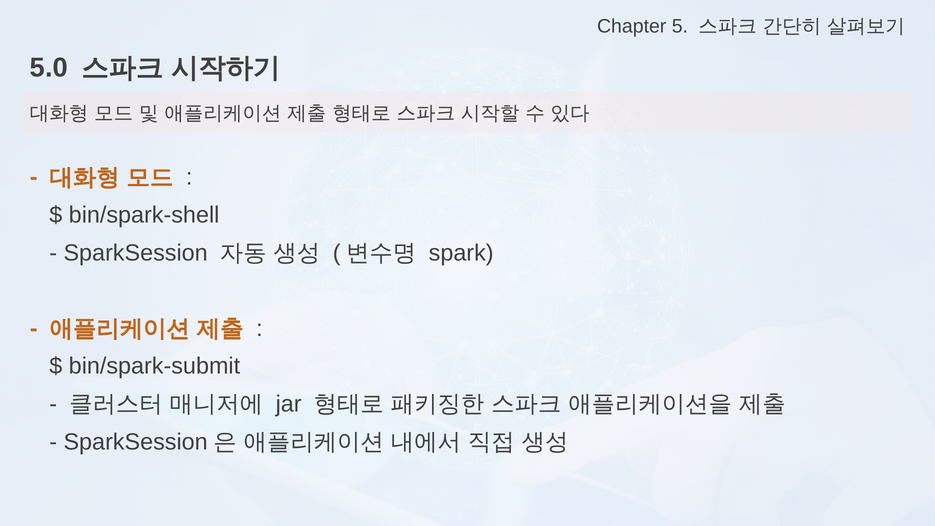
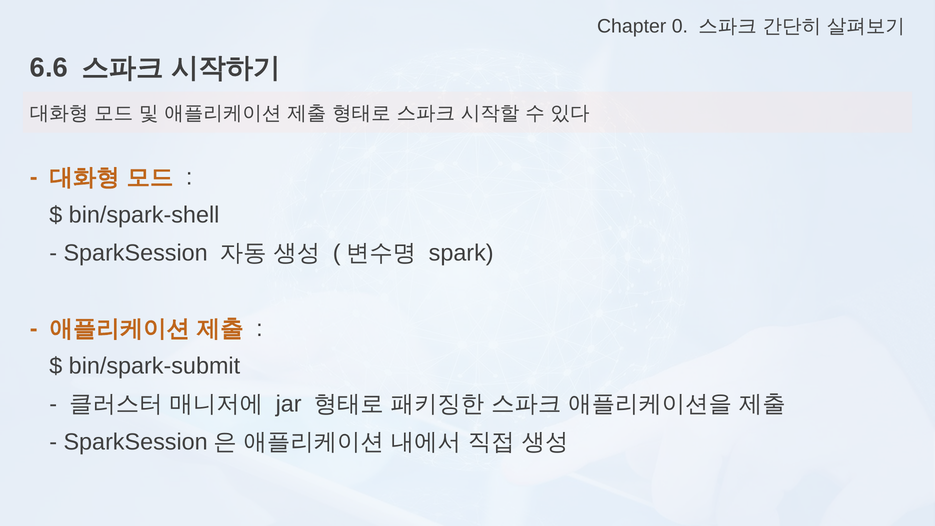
5: 5 -> 0 (680, 27)
5.0: 5.0 -> 6.6 (49, 68)
